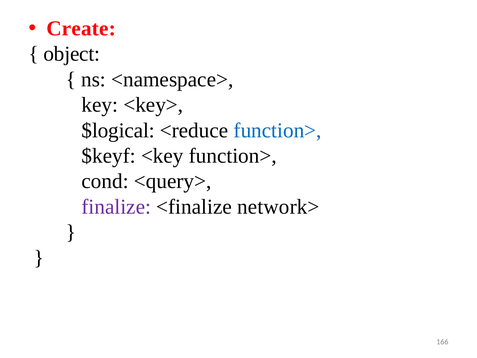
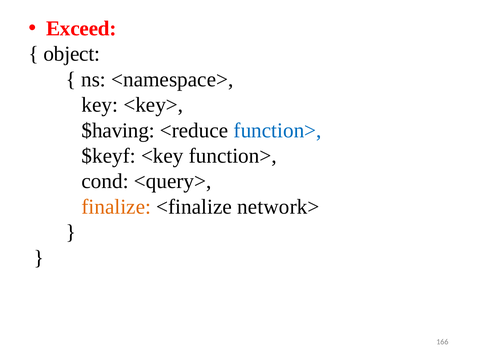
Create: Create -> Exceed (81, 28)
$logical: $logical -> $having (118, 130)
finalize colour: purple -> orange (116, 207)
